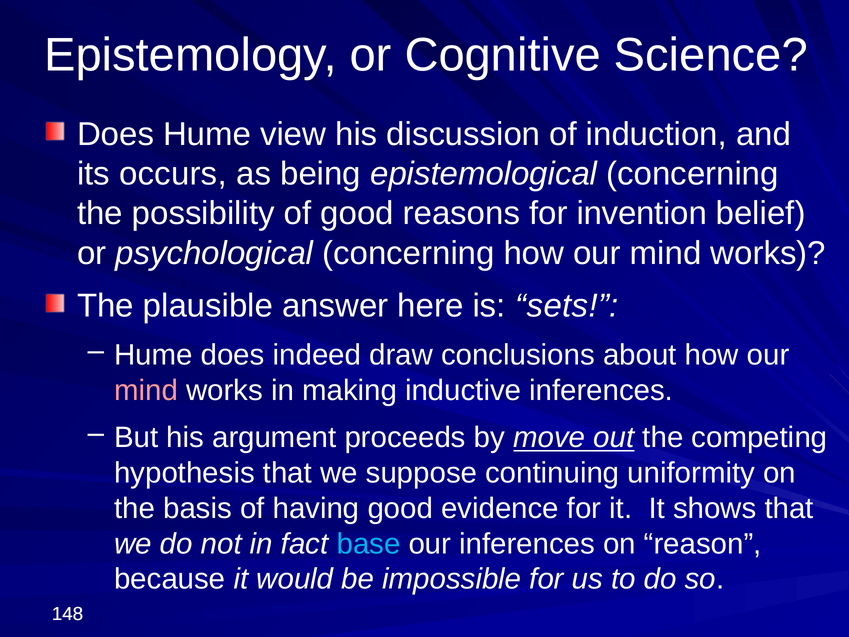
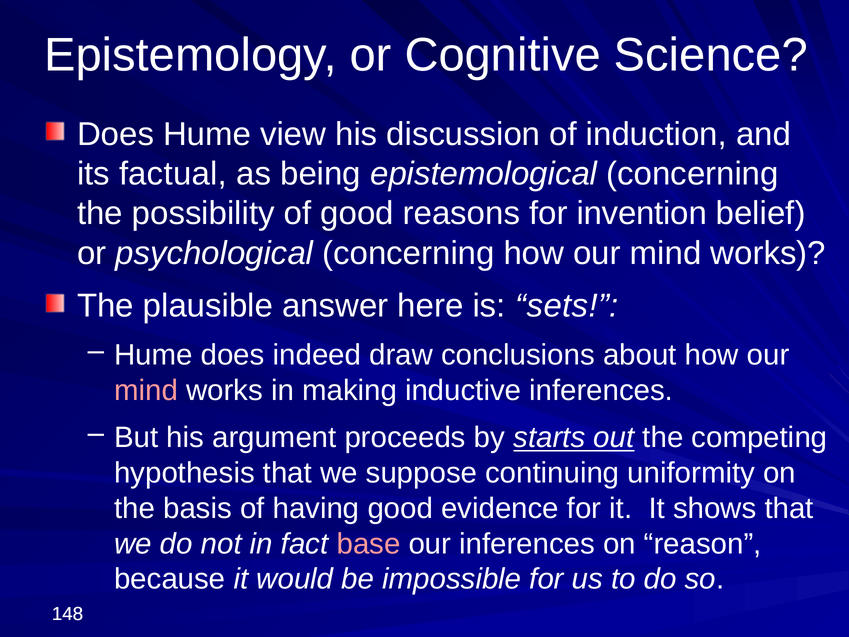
occurs: occurs -> factual (173, 174)
move: move -> starts (549, 438)
base colour: light blue -> pink (369, 544)
